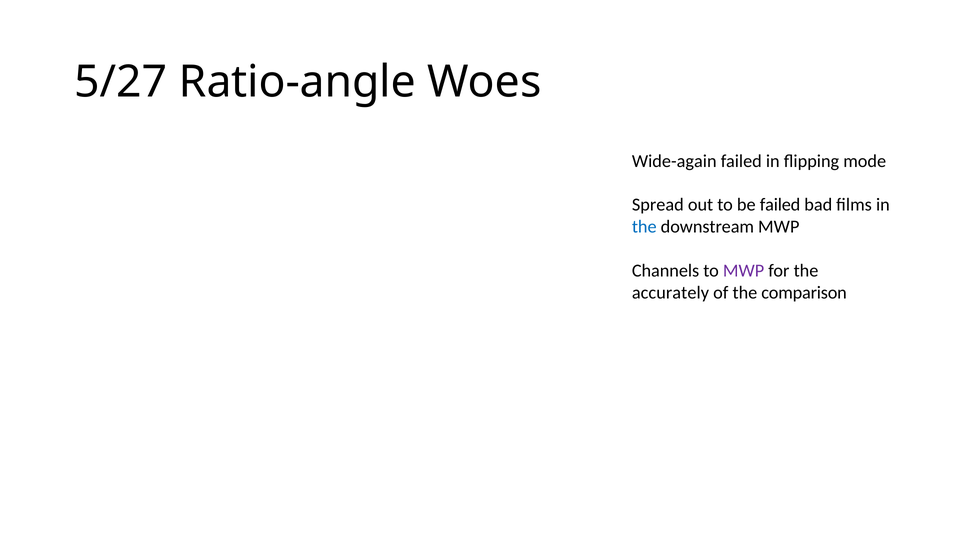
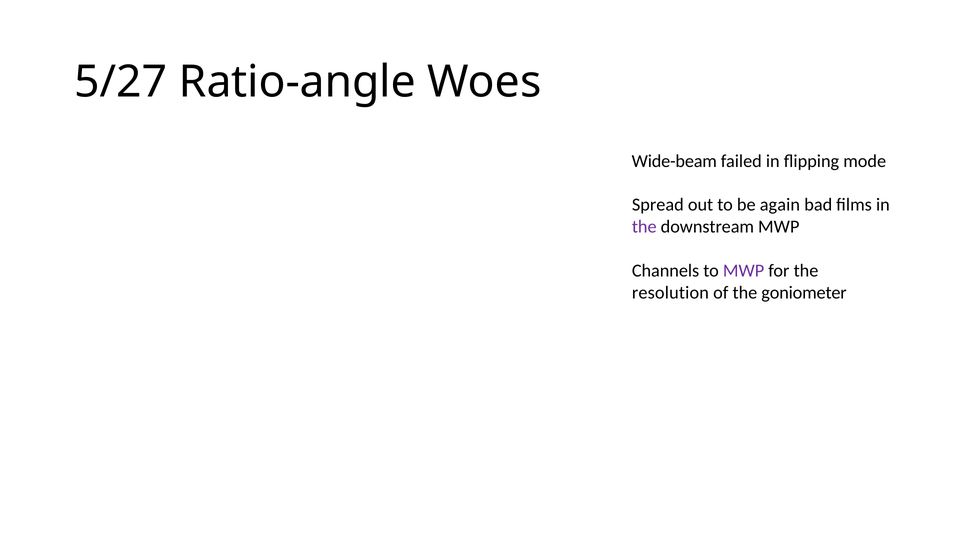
Wide-again: Wide-again -> Wide-beam (674, 161)
be failed: failed -> again (780, 205)
the colour: blue -> purple (644, 227)
accurately: accurately -> resolution (670, 293)
comparison: comparison -> goniometer (804, 293)
